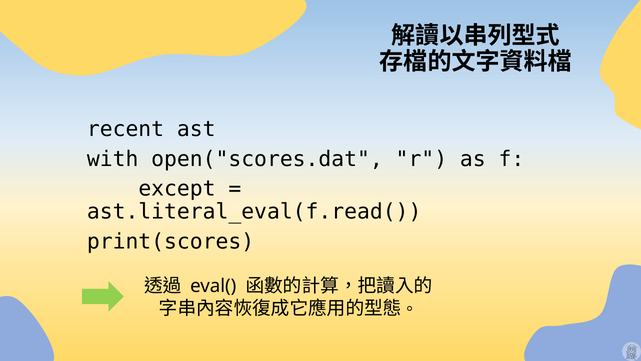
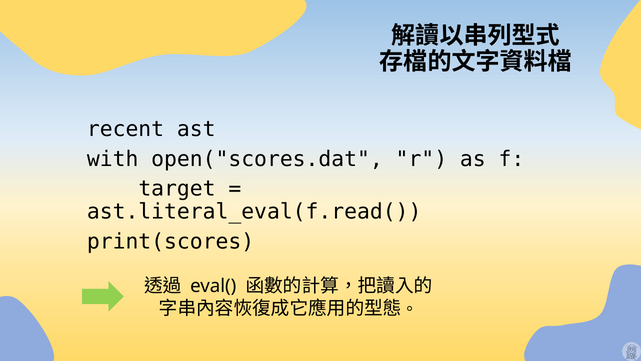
except: except -> target (177, 189)
